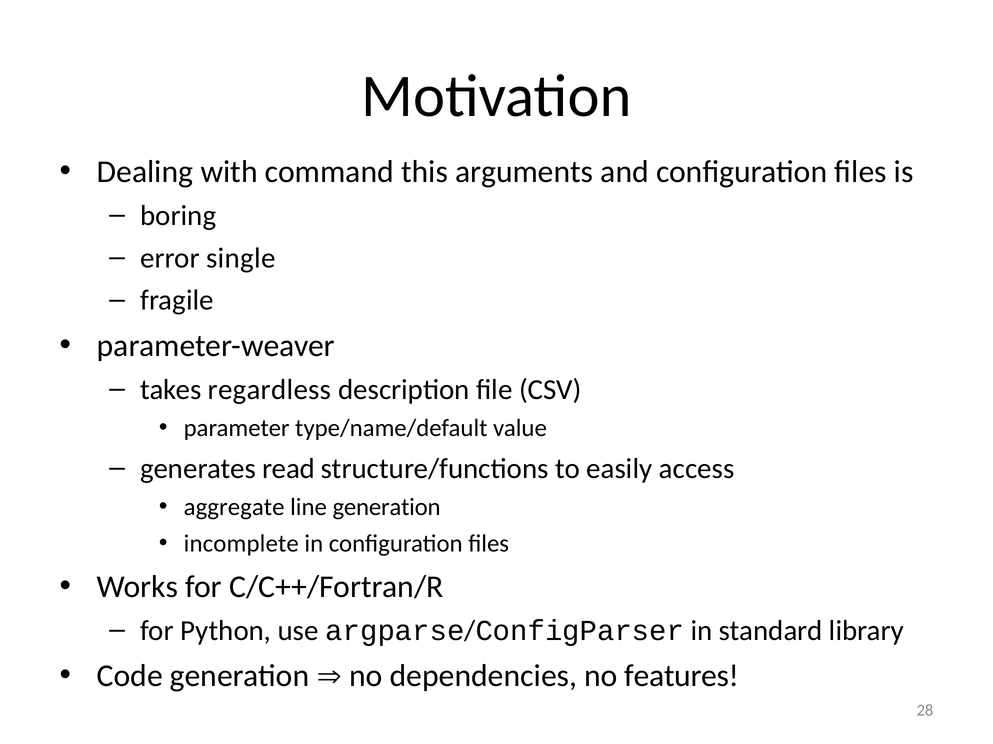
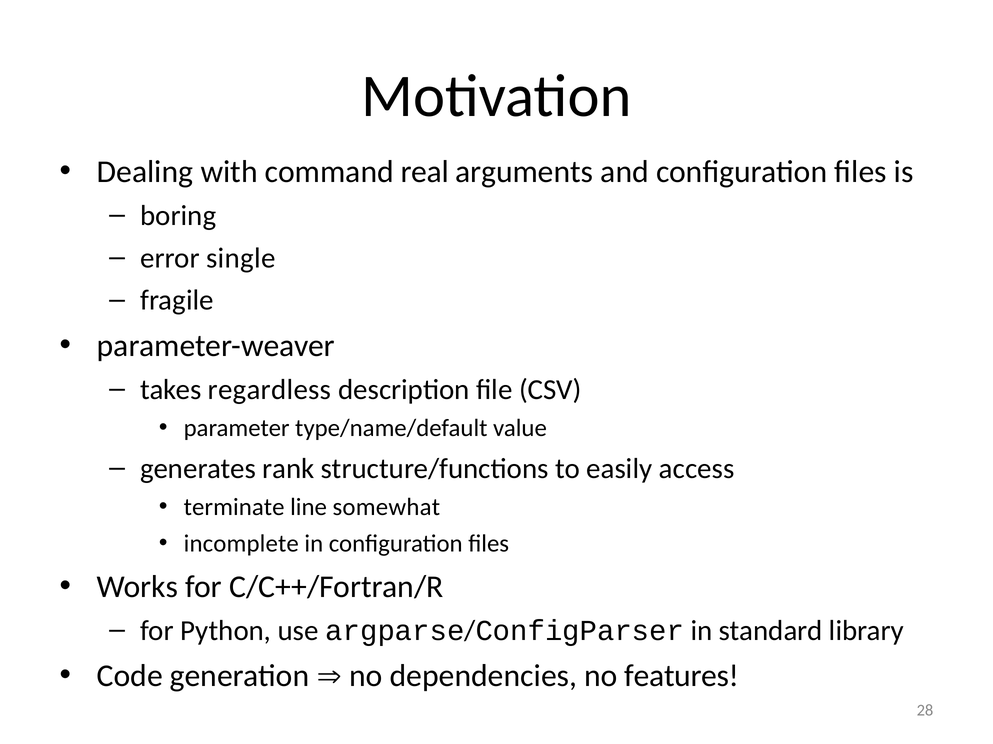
this: this -> real (425, 172)
read: read -> rank (288, 469)
aggregate: aggregate -> terminate (234, 508)
line generation: generation -> somewhat (386, 508)
